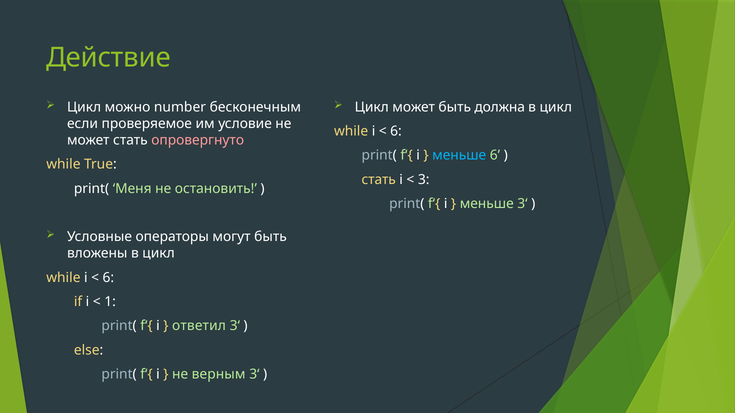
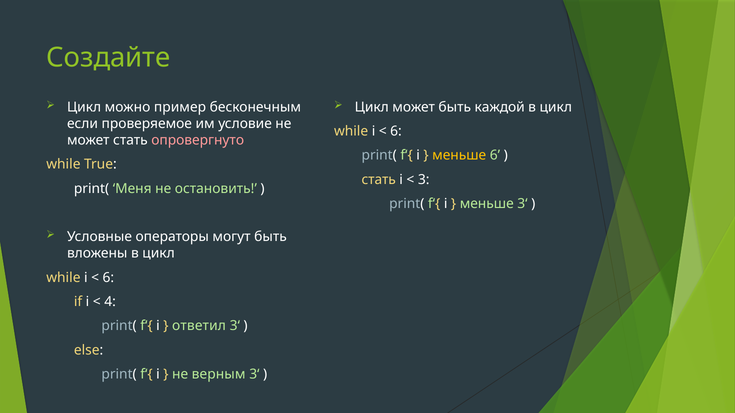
Действие: Действие -> Создайте (108, 58)
number: number -> пример (180, 107)
должна: должна -> каждой (500, 107)
меньше colour: light blue -> yellow (459, 156)
1: 1 -> 4 (110, 302)
